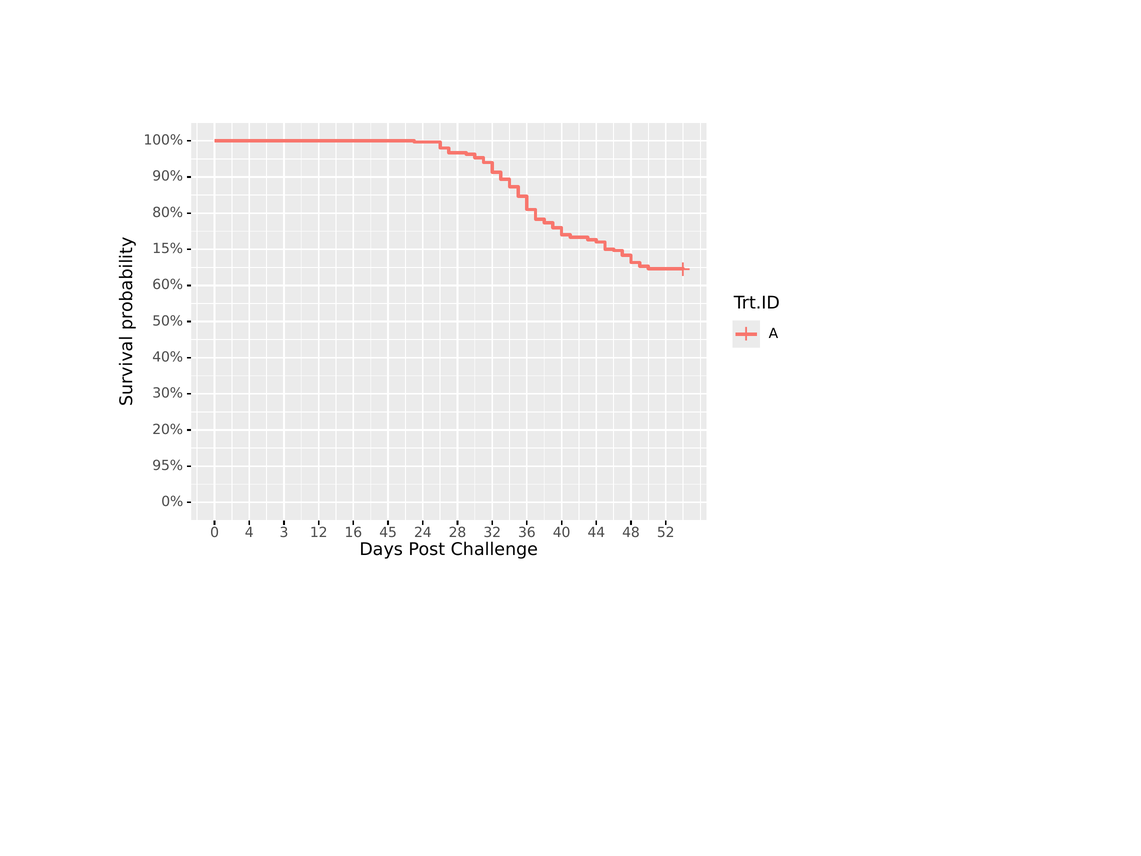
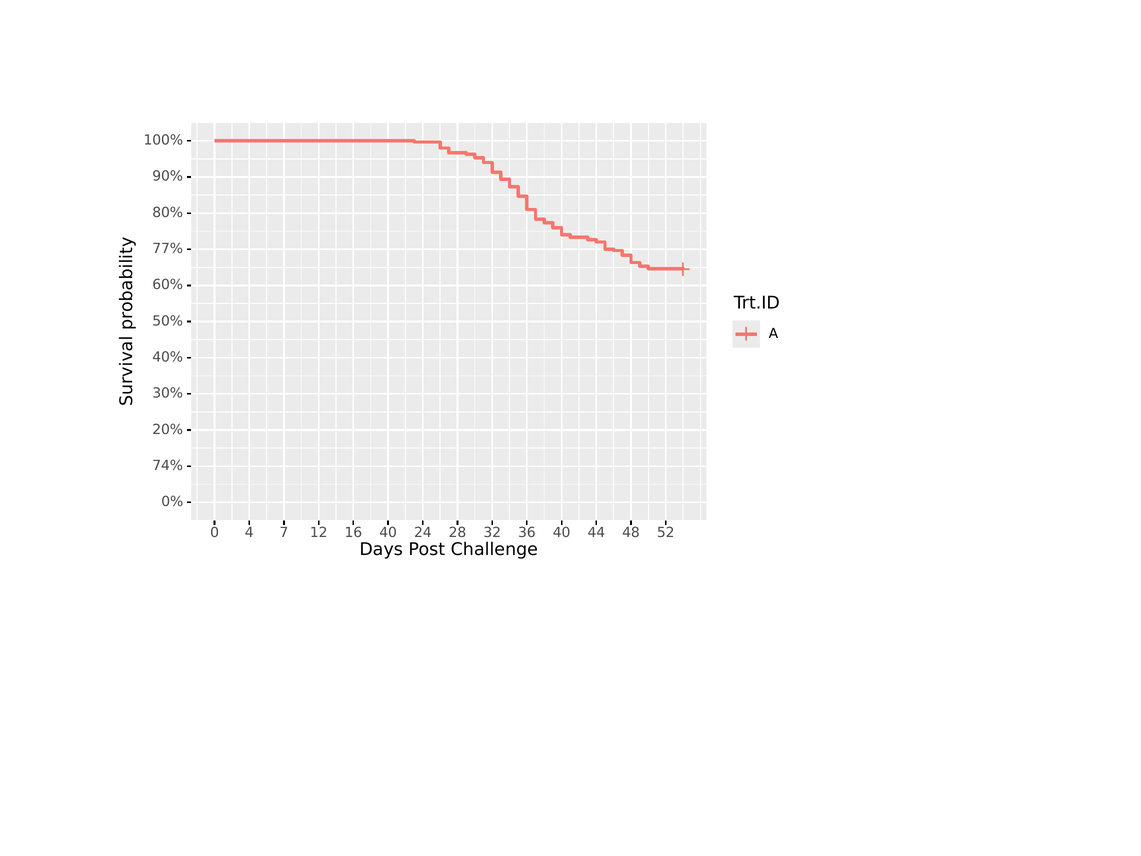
15%: 15% -> 77% (168, 249)
95%: 95% -> 74% (168, 465)
3: 3 -> 7 (284, 533)
16 45: 45 -> 40 (388, 533)
